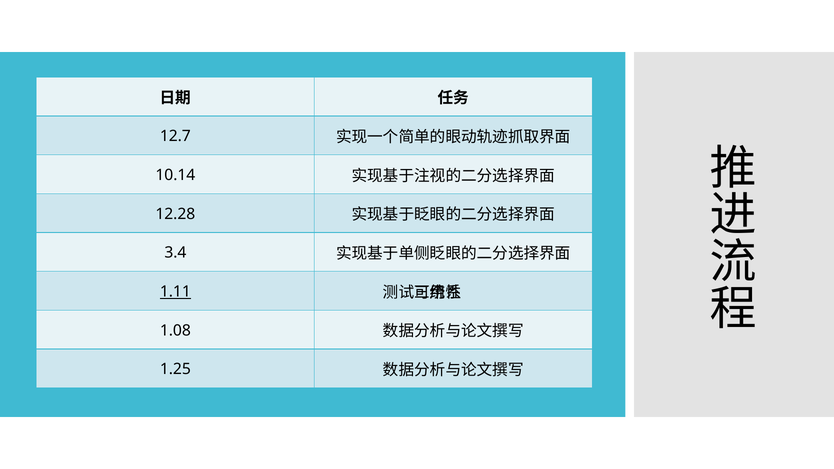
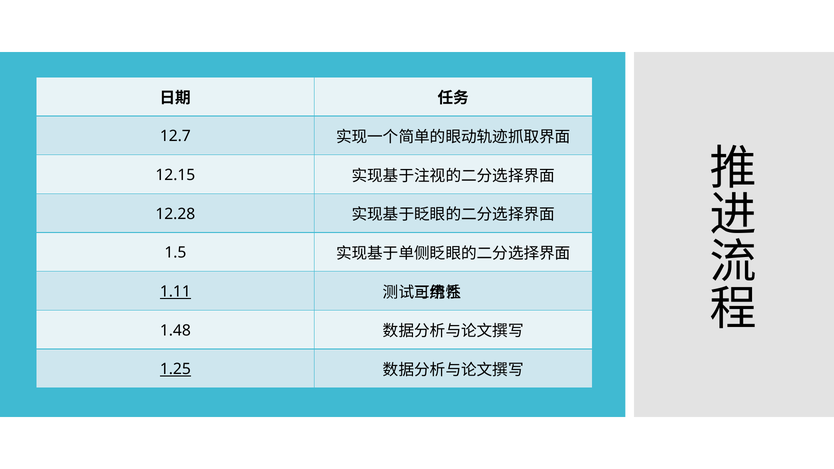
10.14: 10.14 -> 12.15 (175, 175)
3.4: 3.4 -> 1.5 (175, 253)
1.08: 1.08 -> 1.48 (175, 330)
1.25 underline: none -> present (175, 369)
